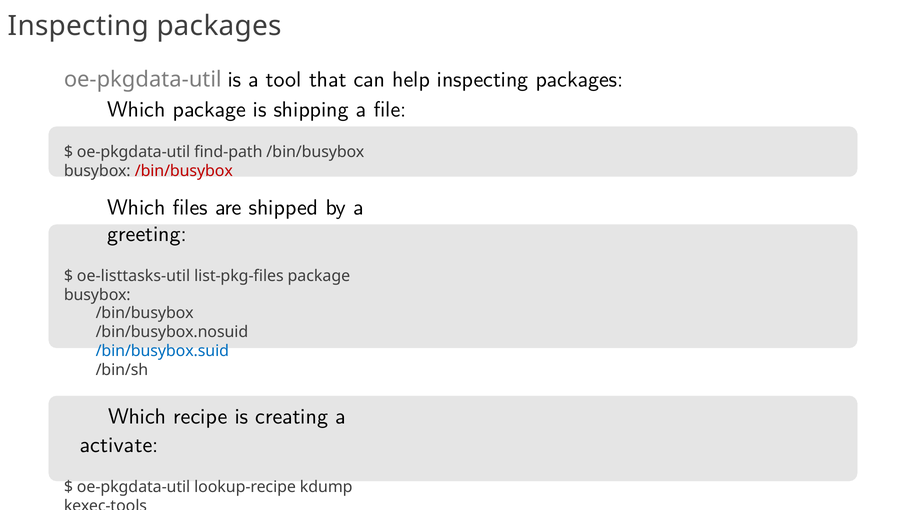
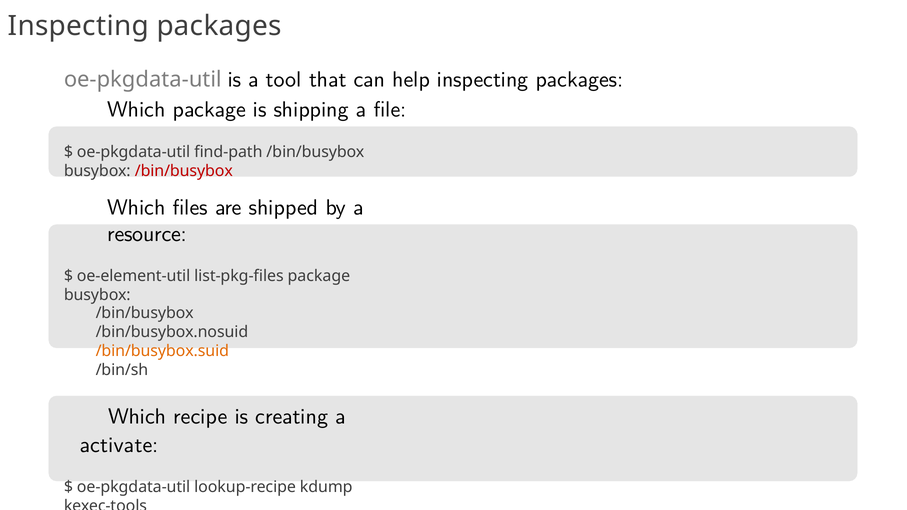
greeting: greeting -> resource (147, 234)
oe-listtasks-util: oe-listtasks-util -> oe-element-util (134, 276)
/bin/busybox.suid colour: blue -> orange (162, 351)
